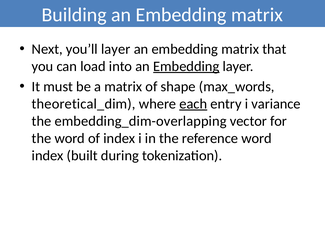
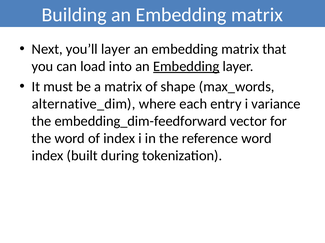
theoretical_dim: theoretical_dim -> alternative_dim (84, 104)
each underline: present -> none (193, 104)
embedding_dim-overlapping: embedding_dim-overlapping -> embedding_dim-feedforward (141, 121)
